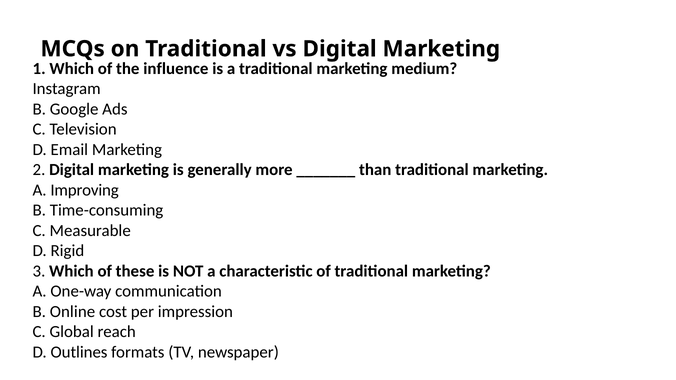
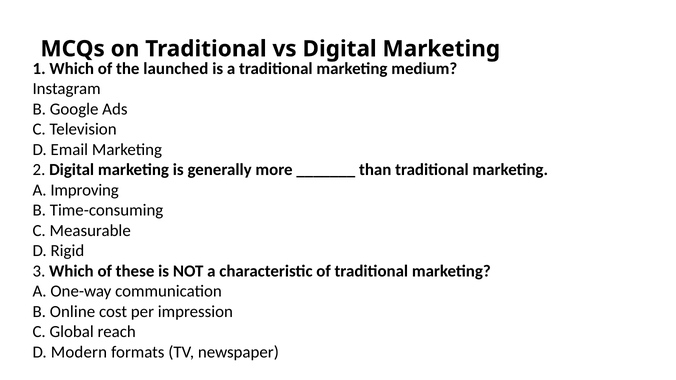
influence: influence -> launched (176, 68)
Outlines: Outlines -> Modern (79, 352)
